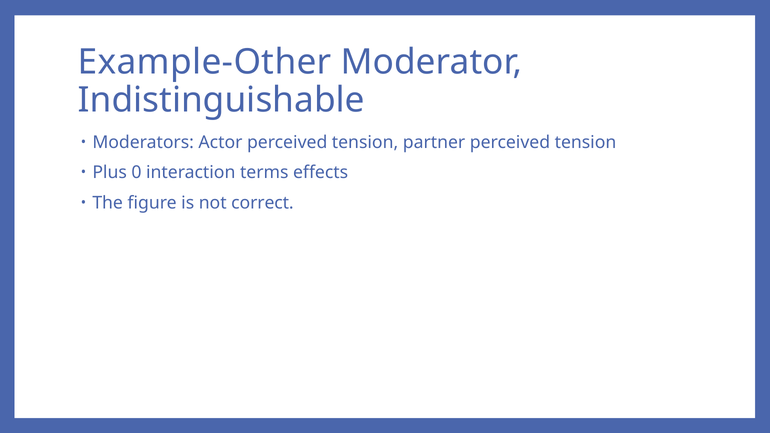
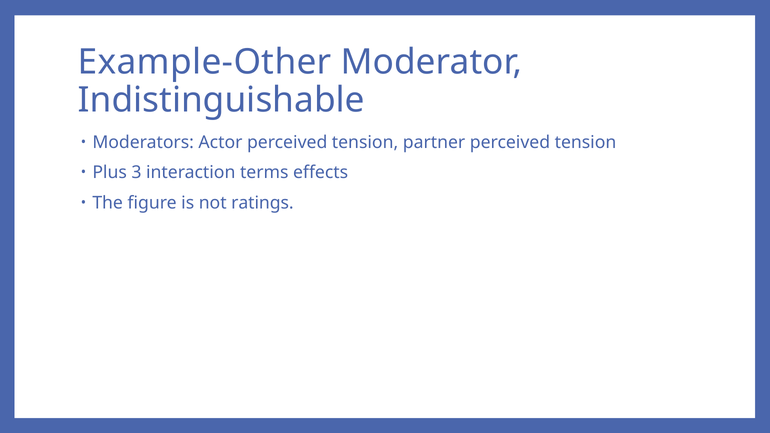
0: 0 -> 3 (136, 173)
correct: correct -> ratings (262, 203)
